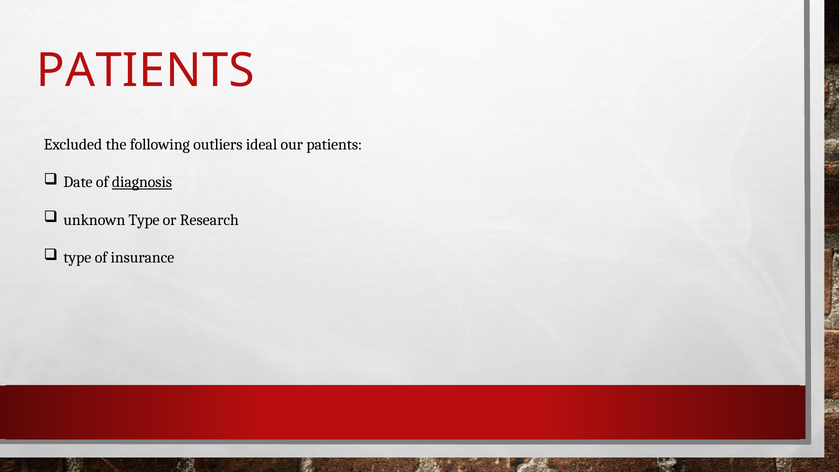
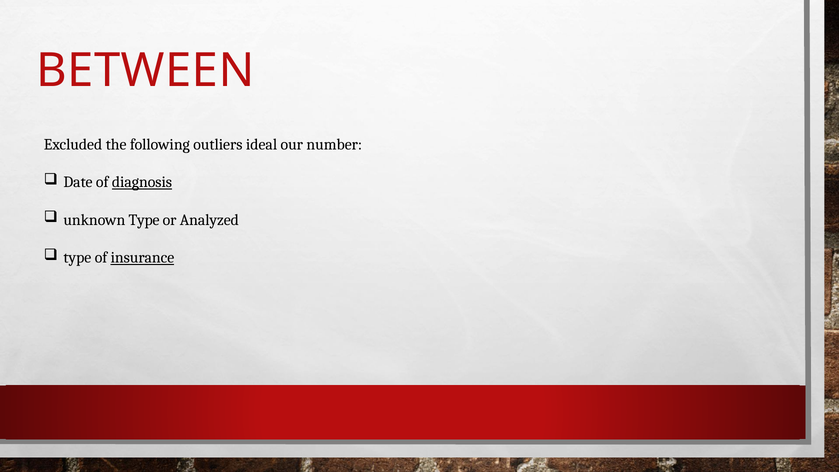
PATIENTS: PATIENTS -> BETWEEN (145, 71)
our patients: patients -> number (334, 144)
Research: Research -> Analyzed (209, 220)
insurance underline: none -> present (142, 258)
